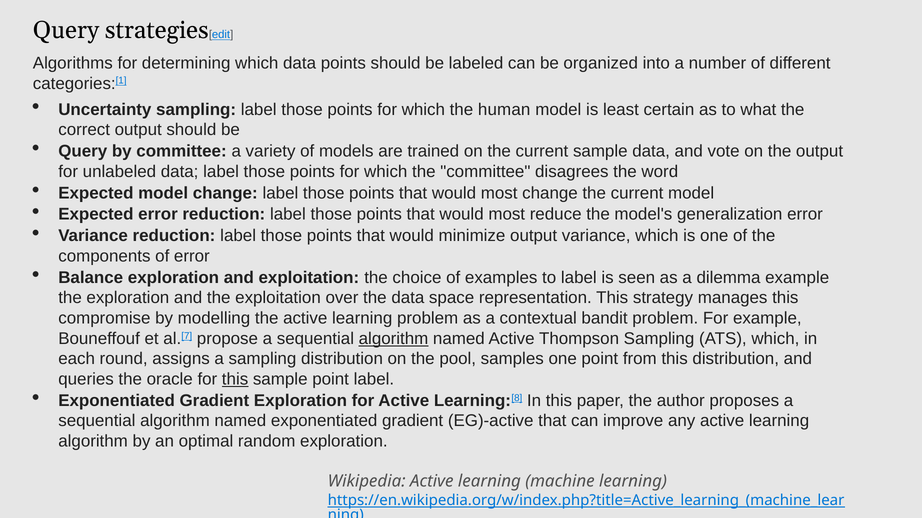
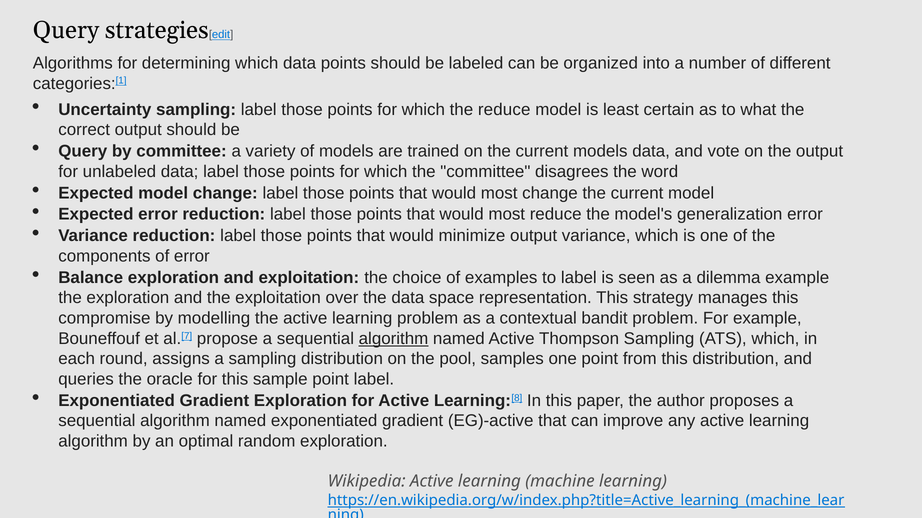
the human: human -> reduce (504, 110)
current sample: sample -> models (600, 151)
this underline: present -> none (235, 380)
